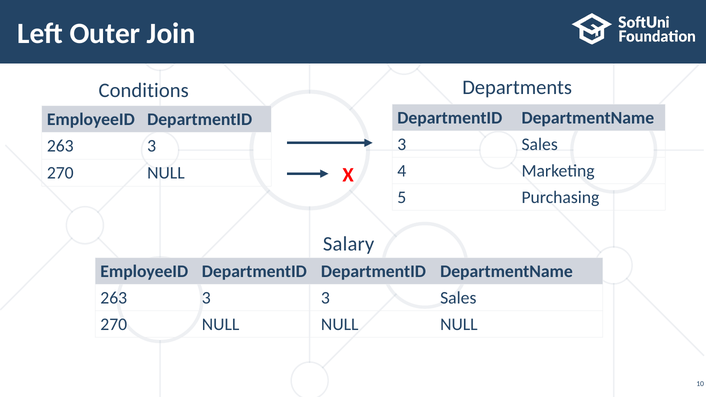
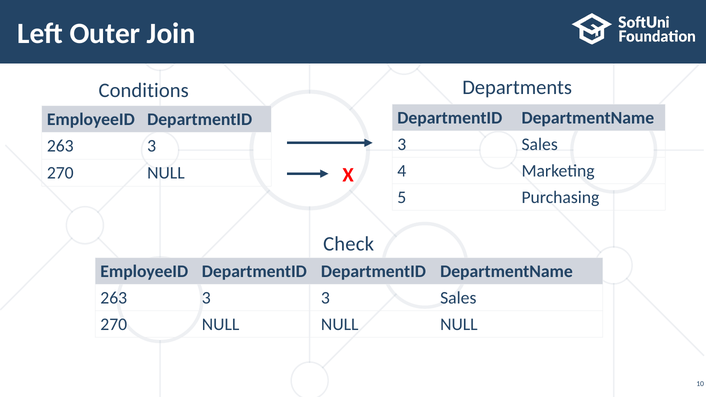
Salary: Salary -> Check (349, 244)
